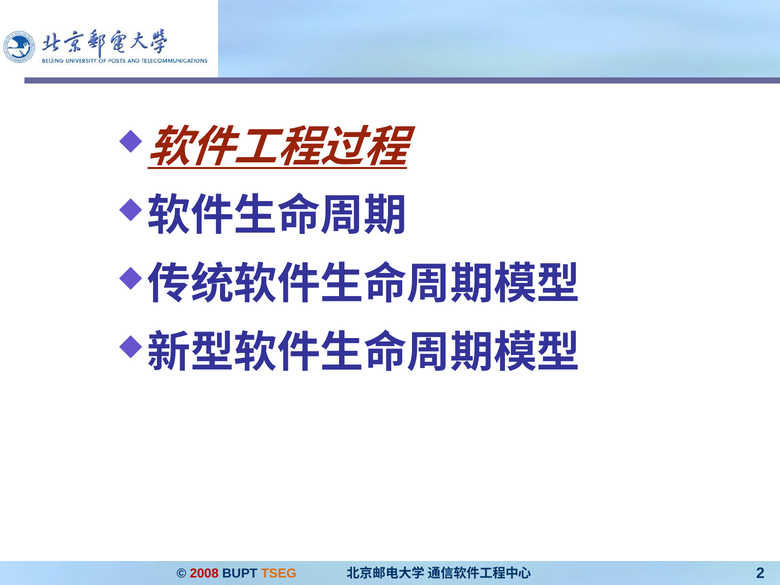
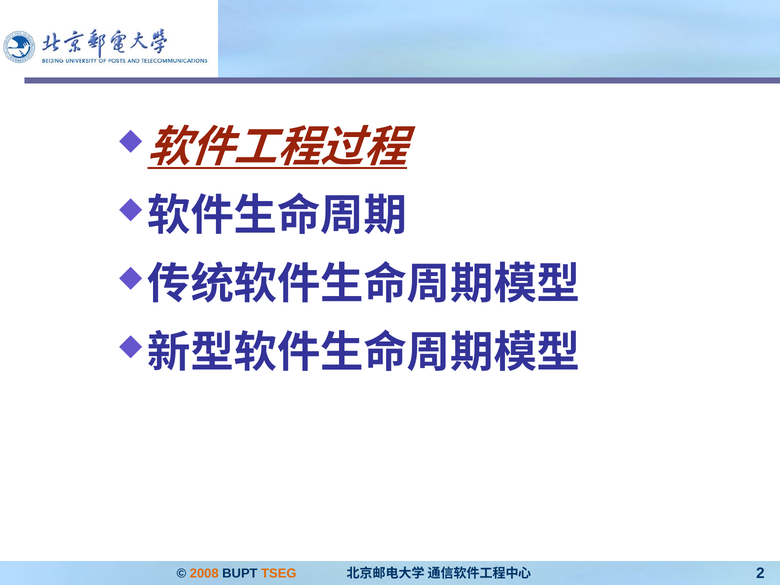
2008 colour: red -> orange (204, 573)
